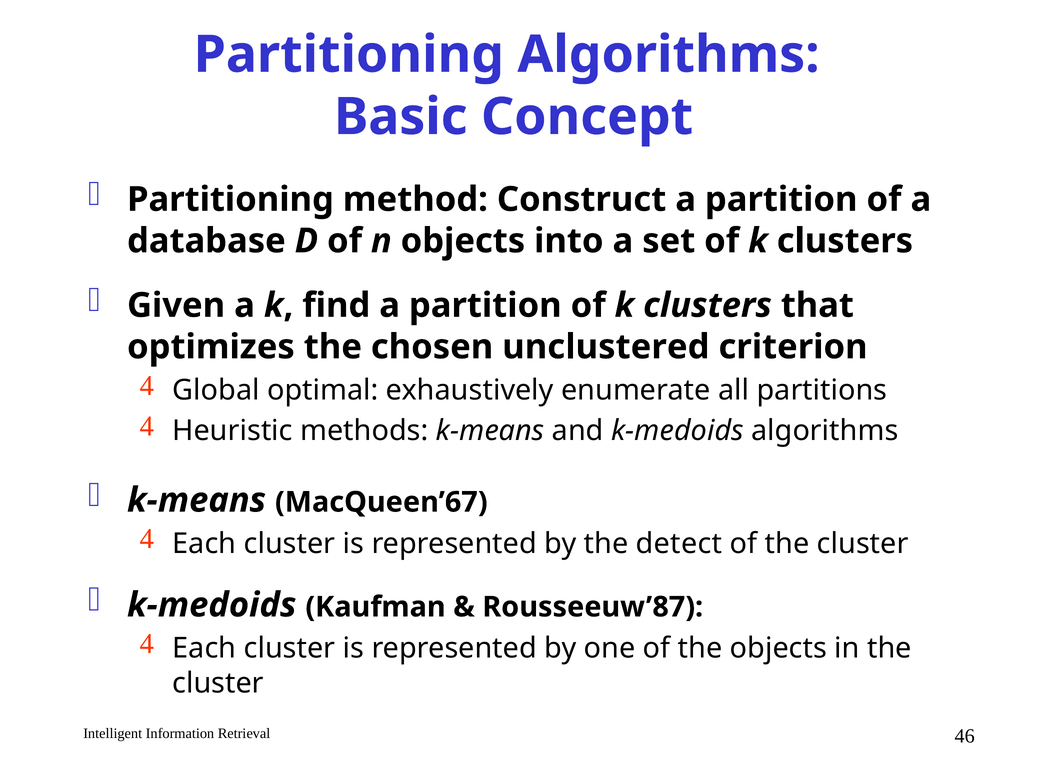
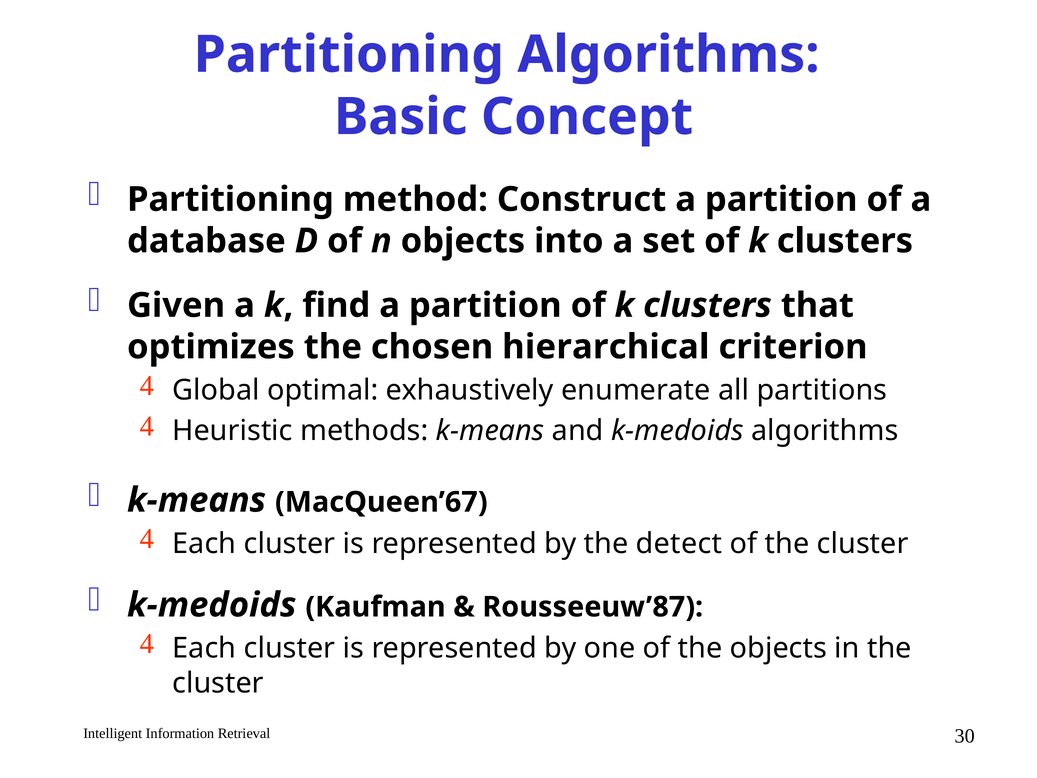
unclustered: unclustered -> hierarchical (606, 347)
46: 46 -> 30 (965, 736)
